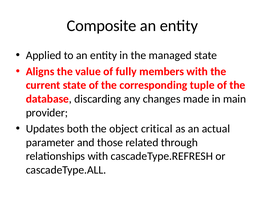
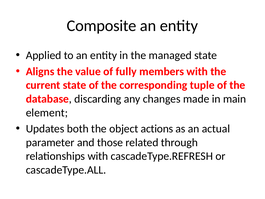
provider: provider -> element (47, 112)
critical: critical -> actions (157, 129)
